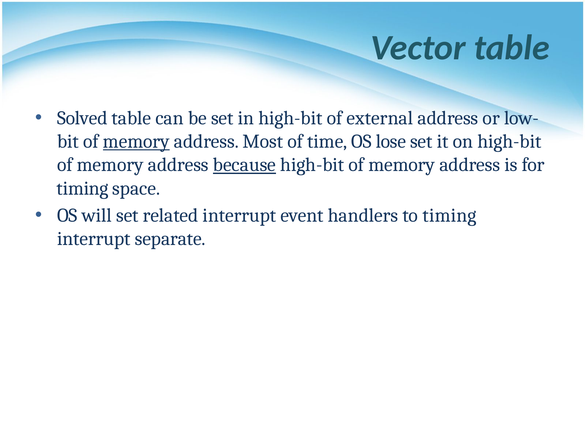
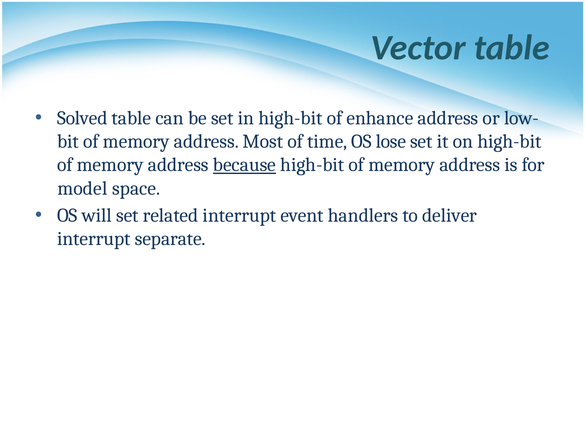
external: external -> enhance (380, 118)
memory underline: present -> none (136, 142)
timing: timing -> model (82, 189)
to timing: timing -> deliver (450, 216)
